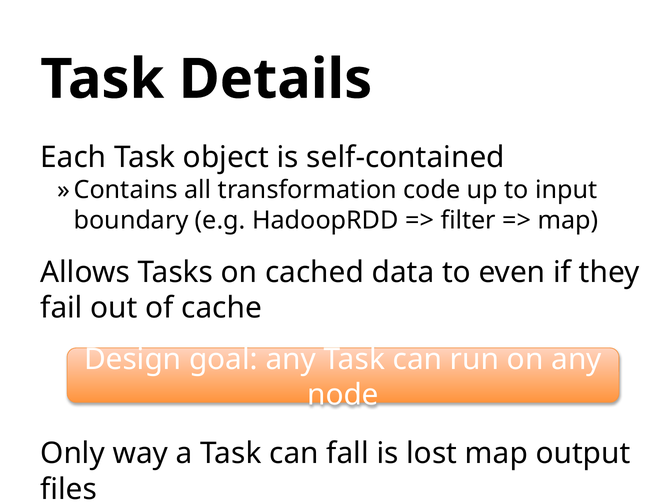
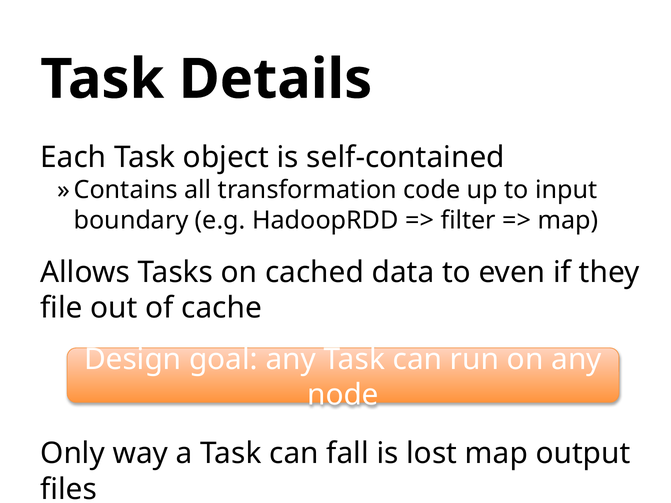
fail: fail -> file (61, 308)
